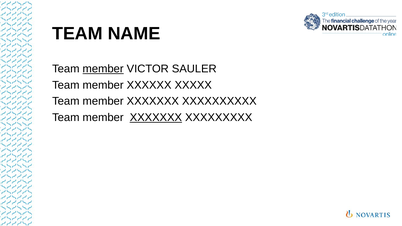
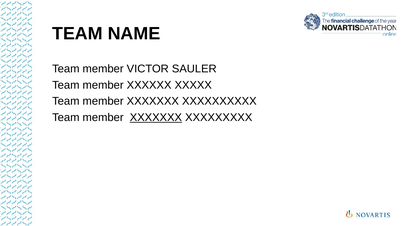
member underline: present -> none (103, 69)
